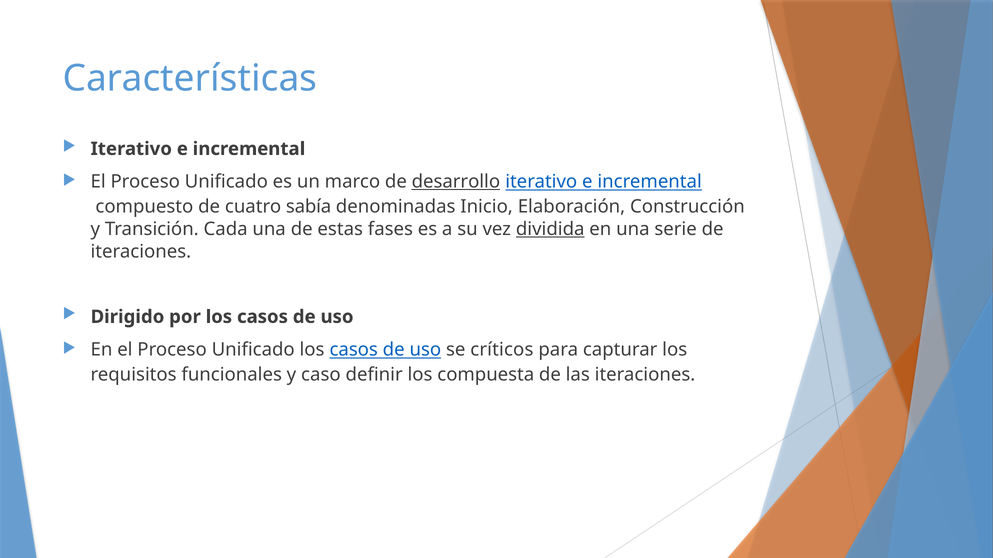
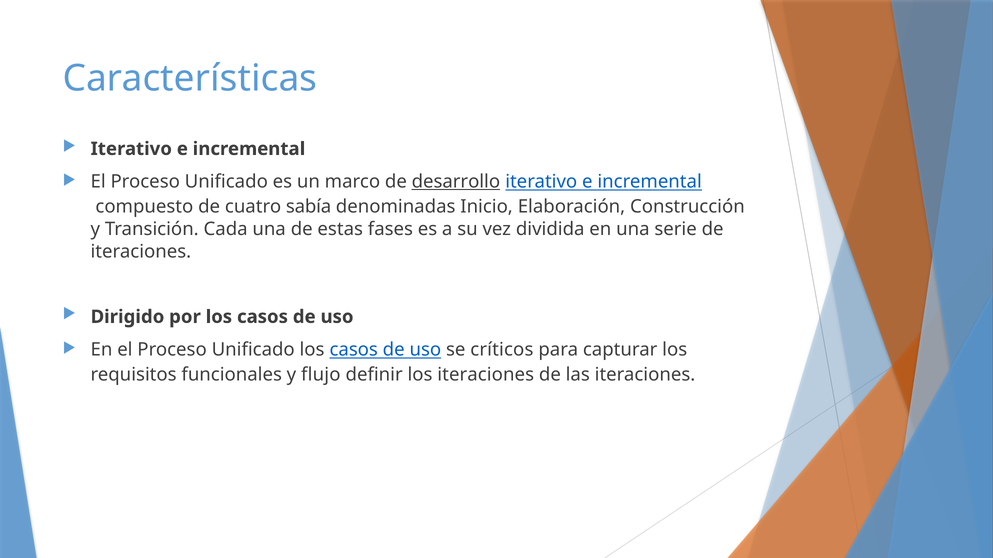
dividida underline: present -> none (550, 229)
caso: caso -> flujo (321, 375)
los compuesta: compuesta -> iteraciones (486, 375)
